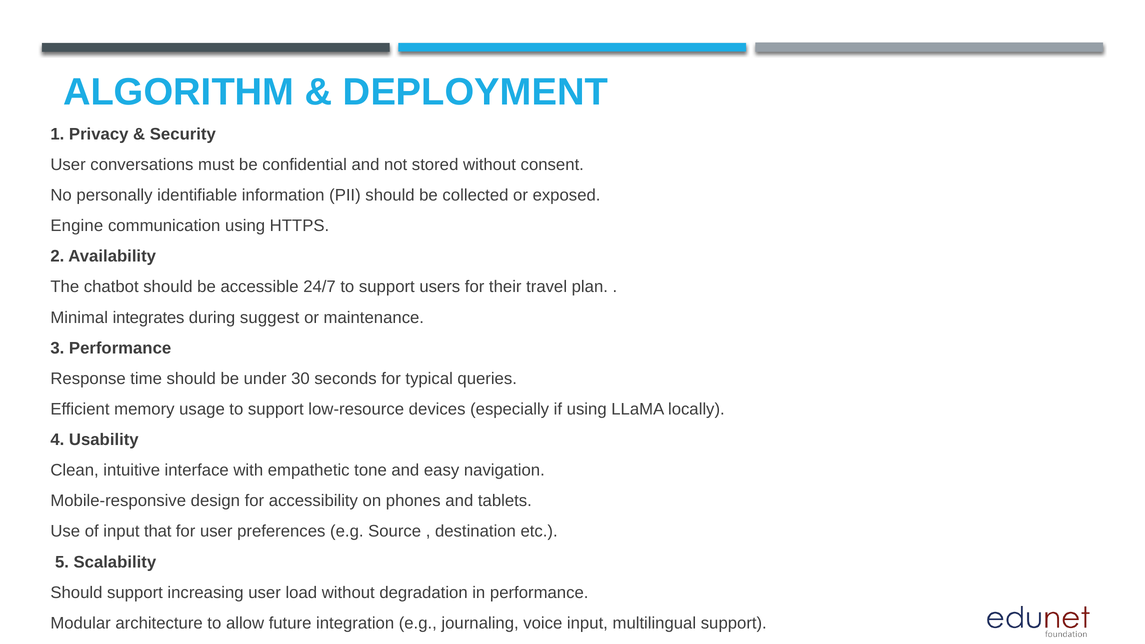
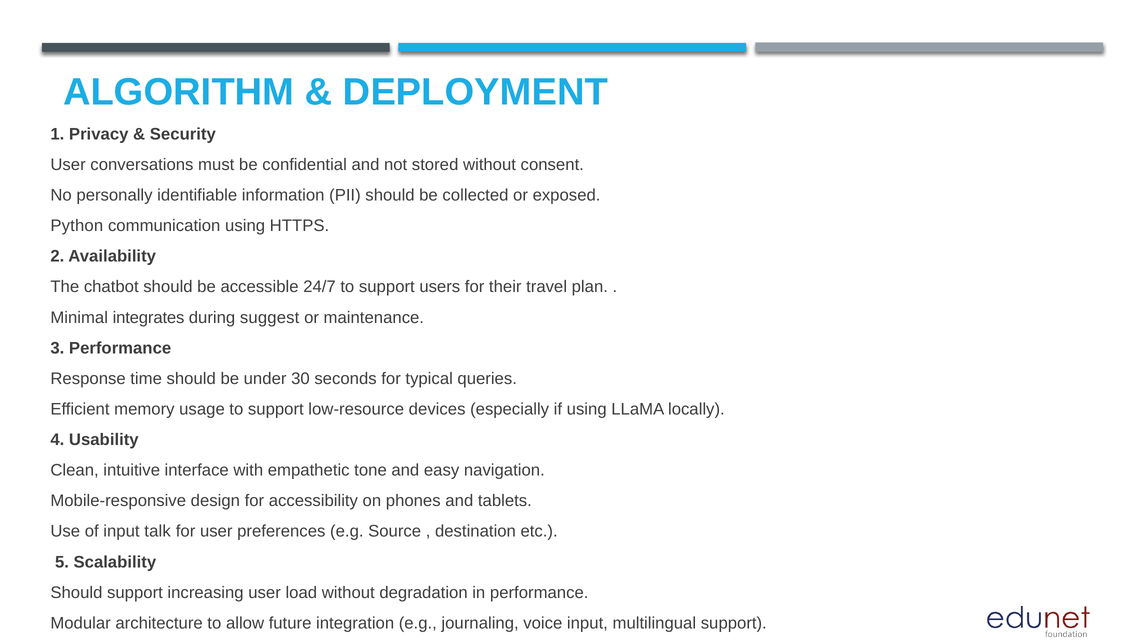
Engine: Engine -> Python (77, 226)
that: that -> talk (158, 532)
